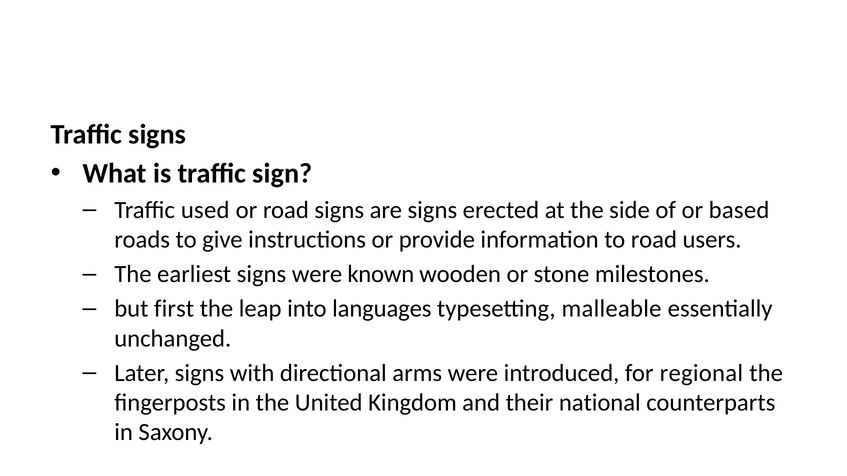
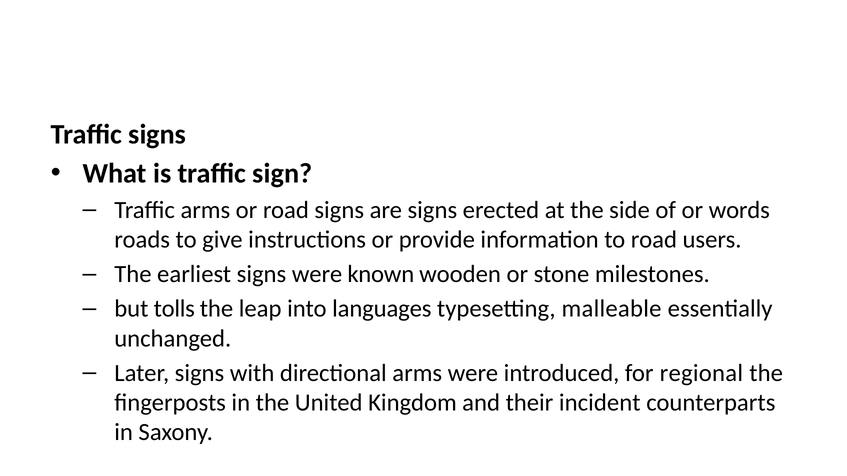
Traffic used: used -> arms (205, 210)
based: based -> words (739, 210)
first: first -> tolls (174, 309)
national: national -> incident (600, 403)
